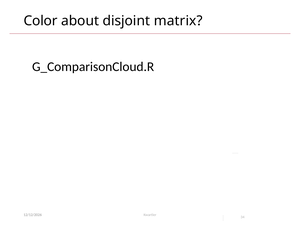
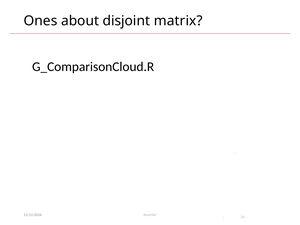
Color: Color -> Ones (40, 21)
